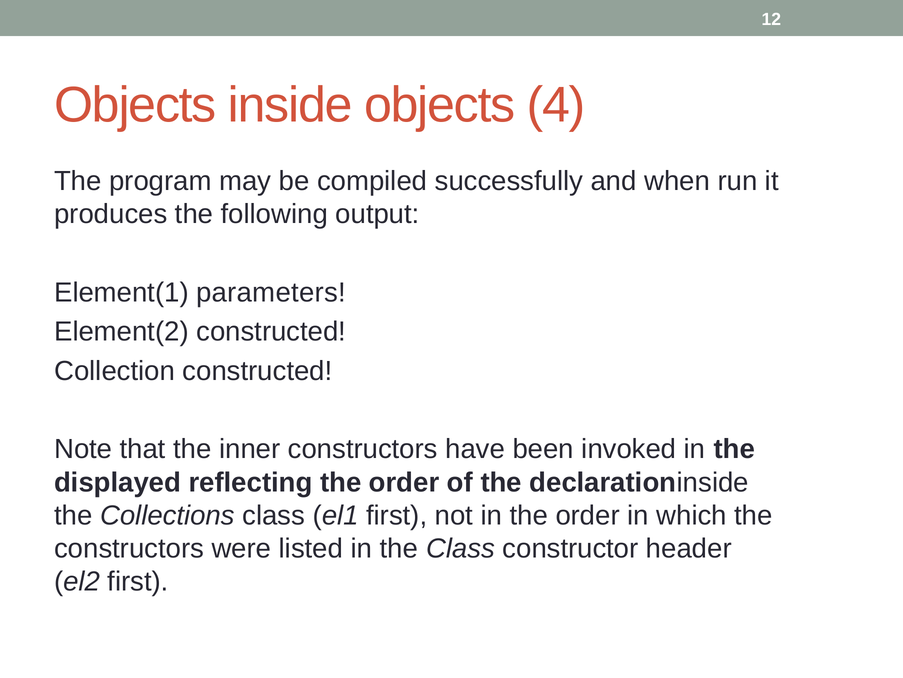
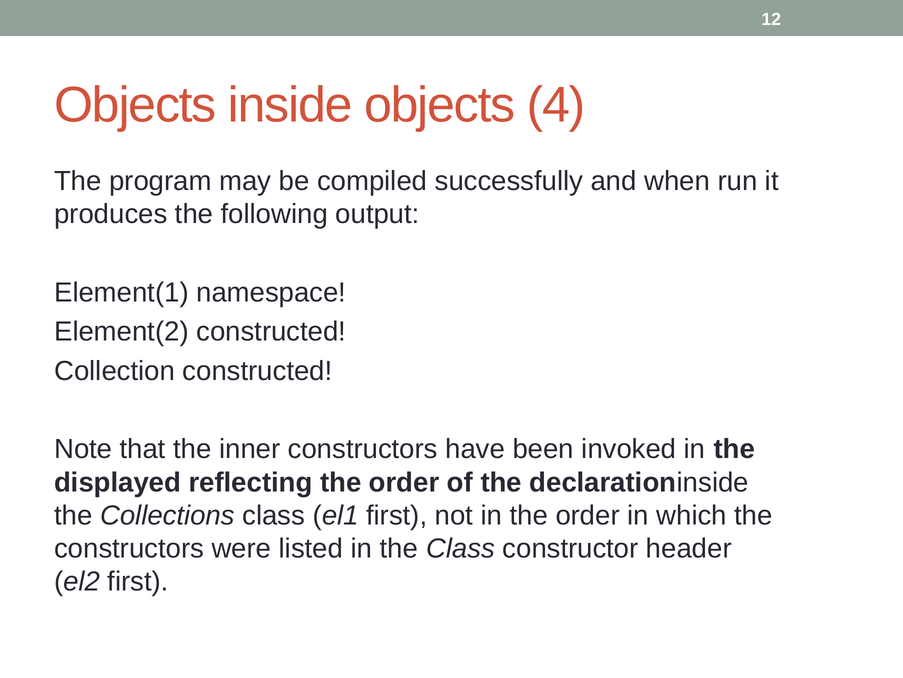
parameters: parameters -> namespace (271, 292)
